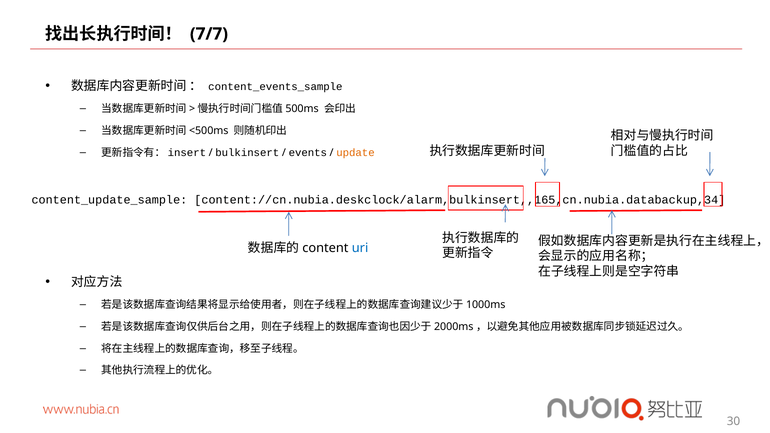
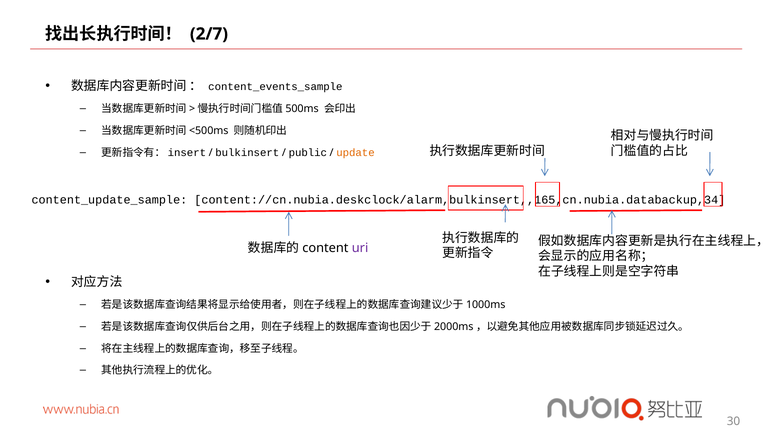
7/7: 7/7 -> 2/7 (209, 34)
events: events -> public (308, 153)
uri colour: blue -> purple (360, 248)
